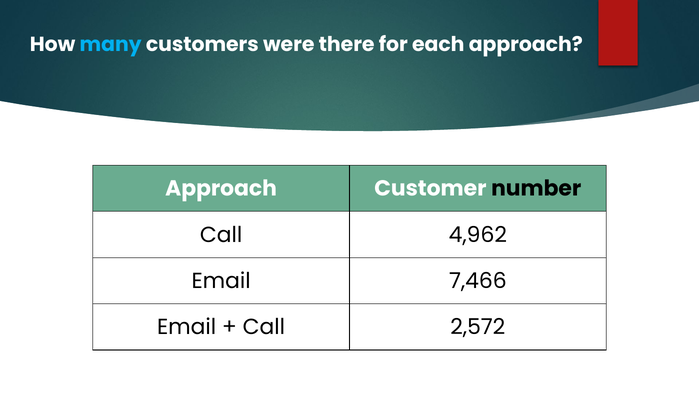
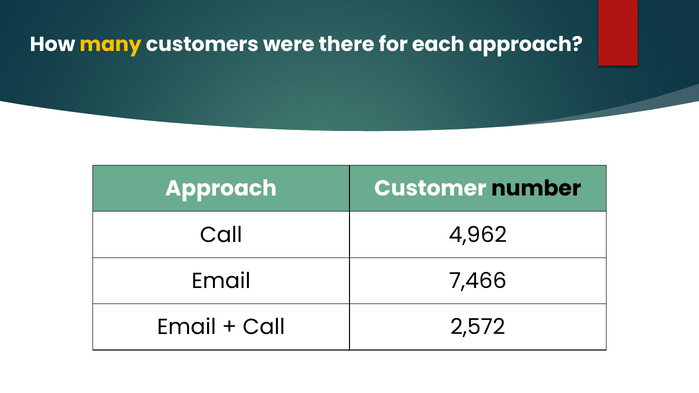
many colour: light blue -> yellow (111, 45)
